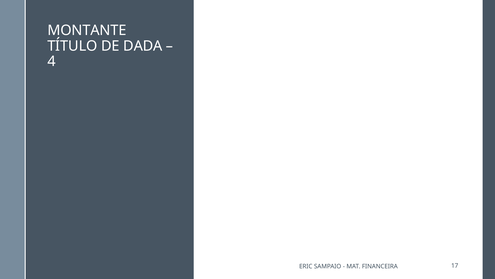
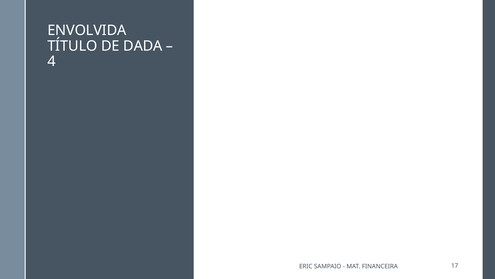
MONTANTE: MONTANTE -> ENVOLVIDA (87, 30)
